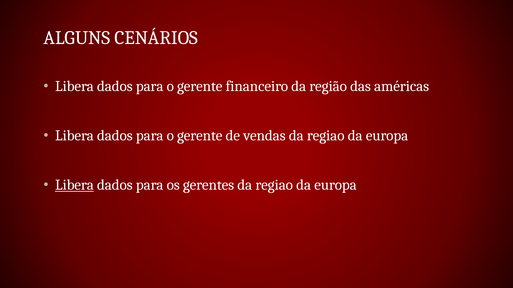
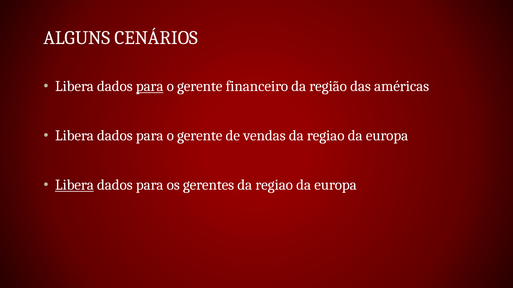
para underline: none -> present (150, 86)
